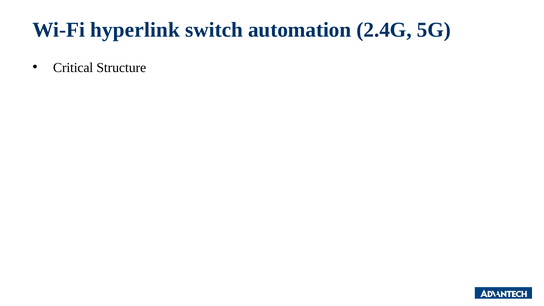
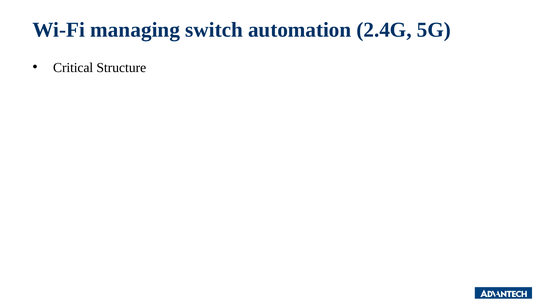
hyperlink: hyperlink -> managing (135, 30)
